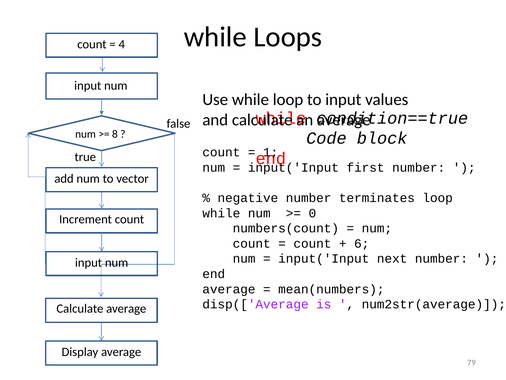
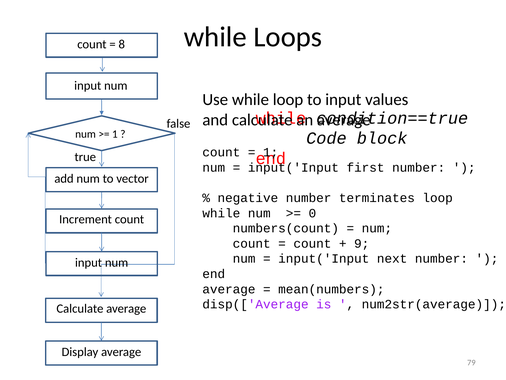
4: 4 -> 8 (122, 44)
8: 8 -> 1 (115, 134)
6: 6 -> 9 (362, 243)
